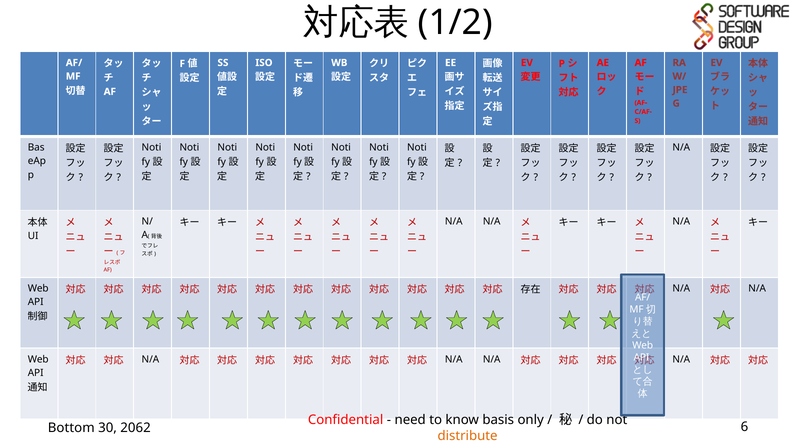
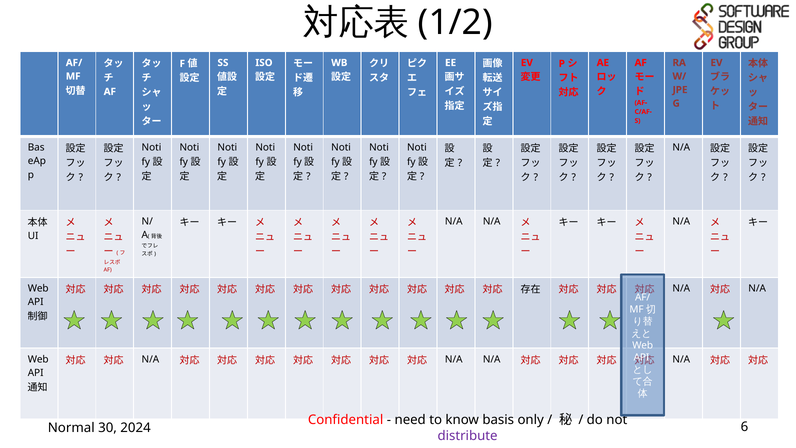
Bottom: Bottom -> Normal (71, 428)
2062: 2062 -> 2024 (136, 428)
distribute colour: orange -> purple (468, 436)
